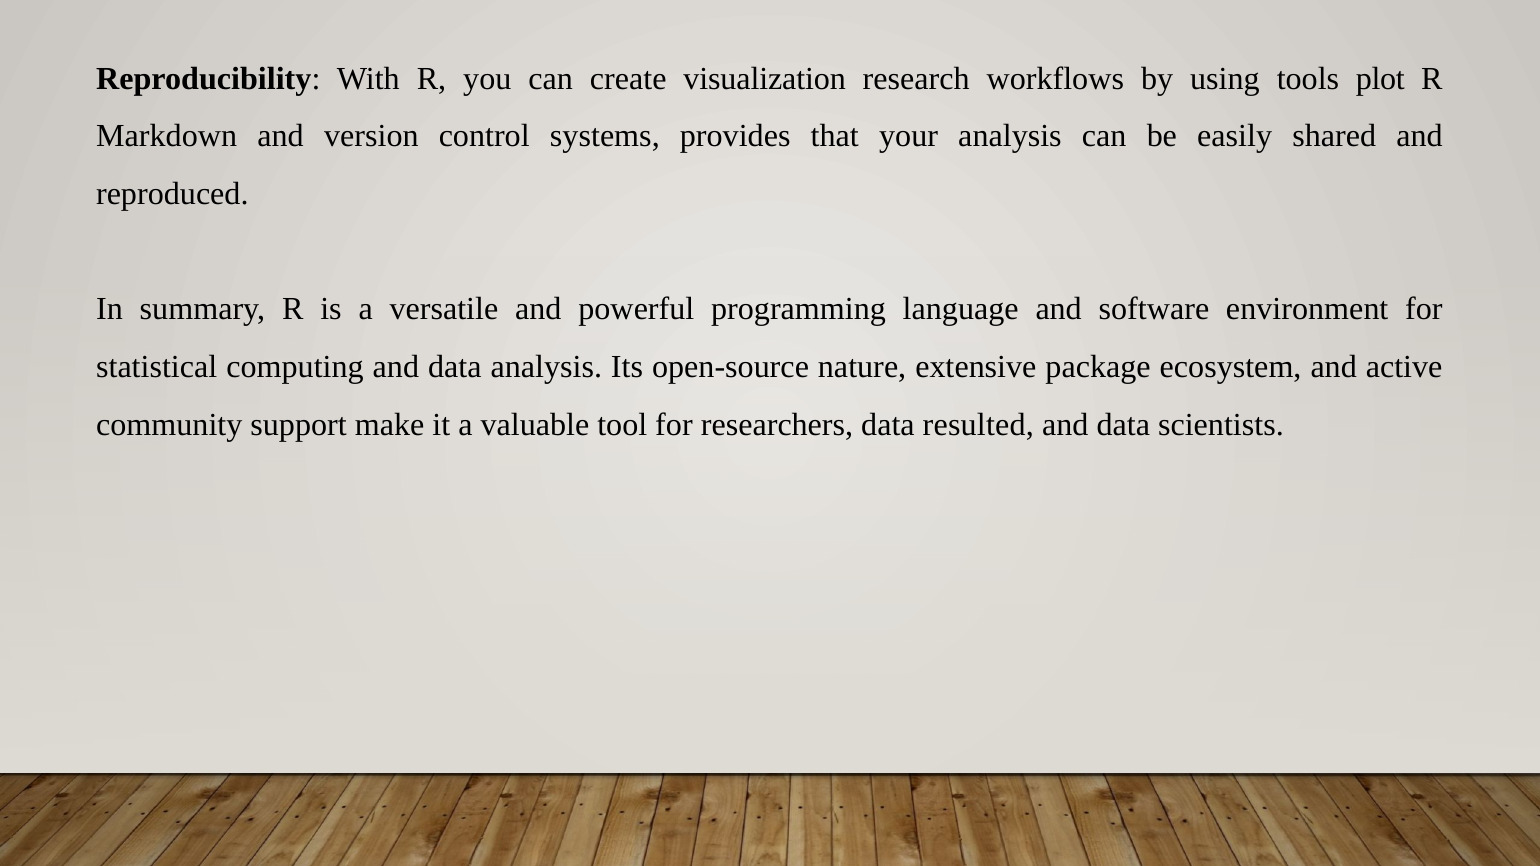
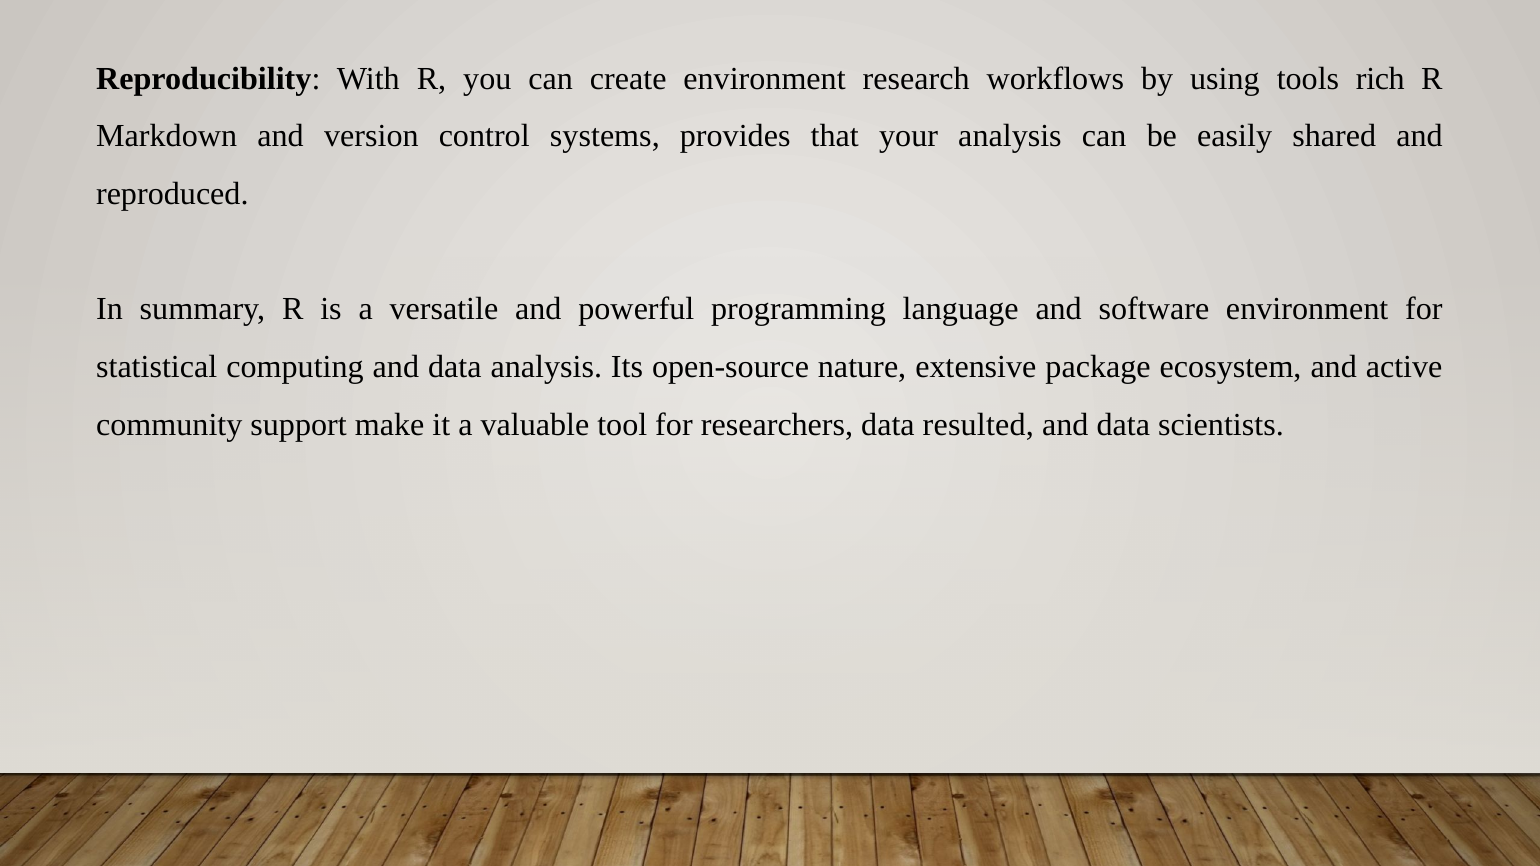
create visualization: visualization -> environment (765, 78)
plot: plot -> rich (1380, 78)
